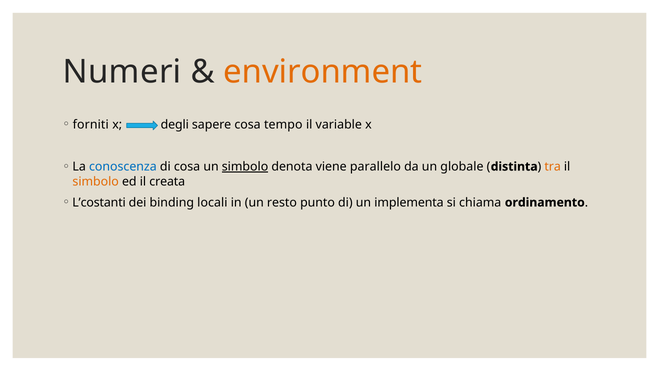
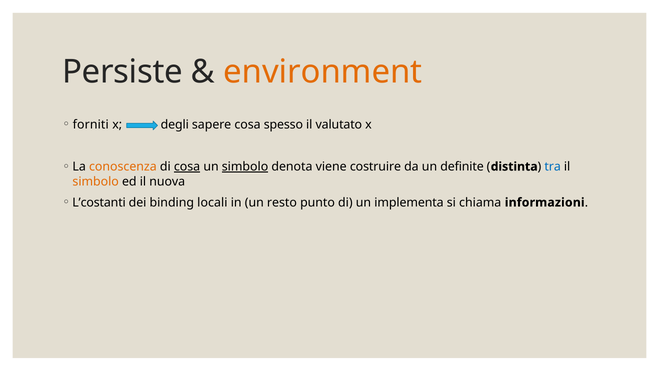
Numeri: Numeri -> Persiste (123, 72)
tempo: tempo -> spesso (283, 124)
variable: variable -> valutato (339, 124)
conoscenza colour: blue -> orange (123, 166)
cosa underline: none -> present (187, 166)
parallelo: parallelo -> costruire (375, 166)
globale: globale -> definite (462, 166)
tra colour: orange -> blue (553, 166)
creata: creata -> nuova (167, 181)
ordinamento: ordinamento -> informazioni (545, 202)
